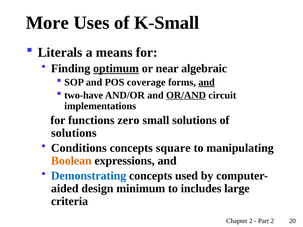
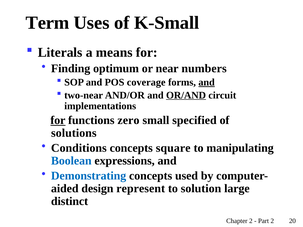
More: More -> Term (47, 23)
optimum underline: present -> none (116, 69)
algebraic: algebraic -> numbers (204, 69)
two-have: two-have -> two-near (84, 95)
for underline: none -> present (58, 120)
small solutions: solutions -> specified (194, 120)
Boolean colour: orange -> blue (71, 161)
minimum: minimum -> represent (141, 189)
includes: includes -> solution (201, 189)
criteria: criteria -> distinct (70, 201)
